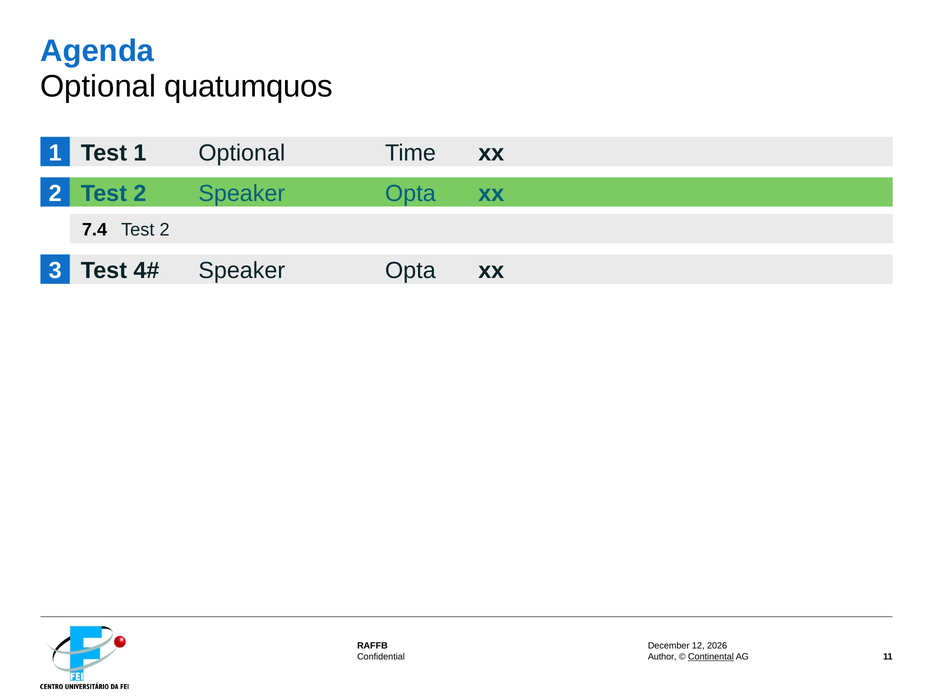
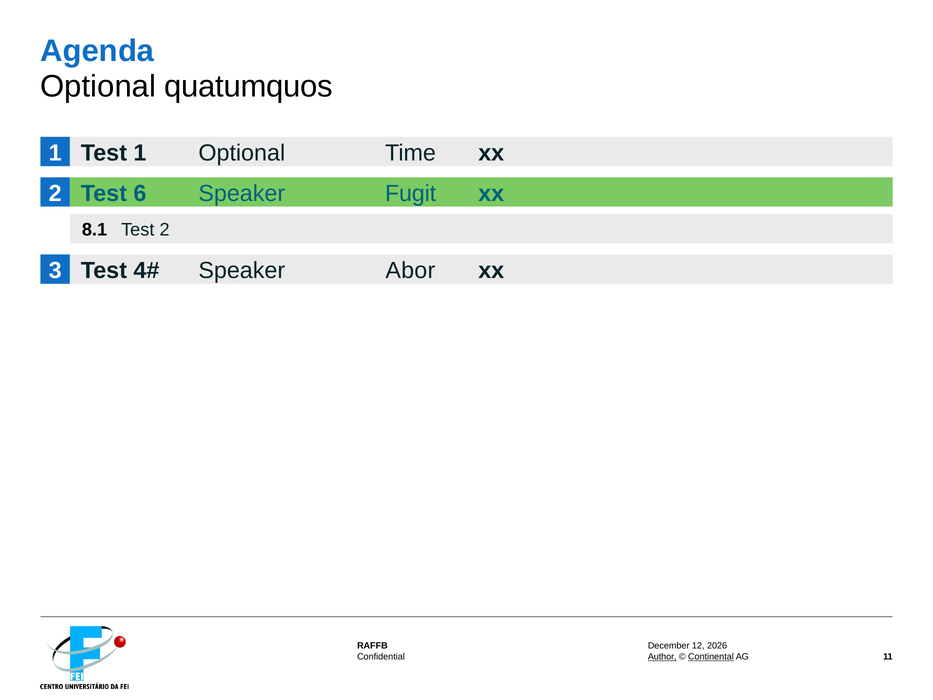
2: 2 -> 6 (140, 194)
Opta: Opta -> Fugit (411, 194)
7.4: 7.4 -> 8.1 (95, 230)
Opta: Opta -> Abor (410, 271)
Author underline: none -> present (662, 657)
